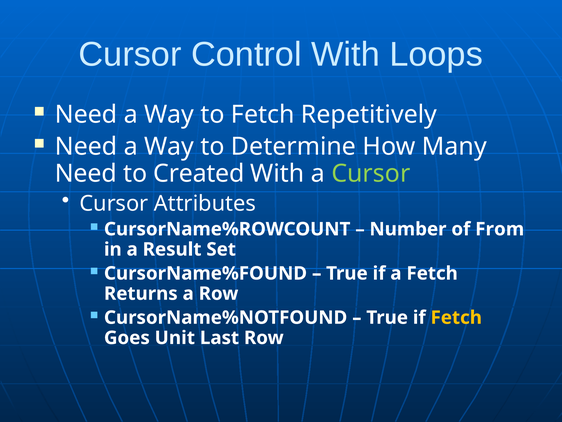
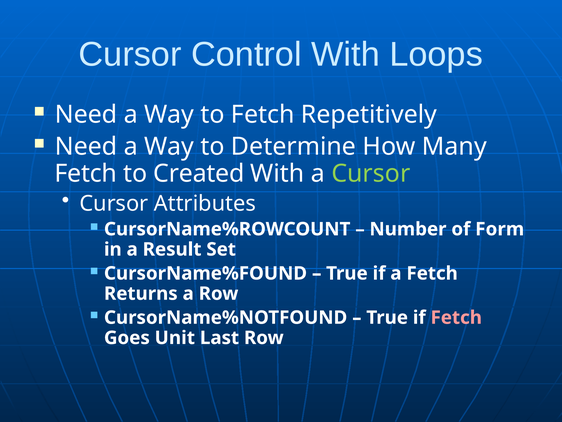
Need: Need -> Fetch (86, 173)
From: From -> Form (500, 229)
Fetch colour: yellow -> pink (456, 317)
